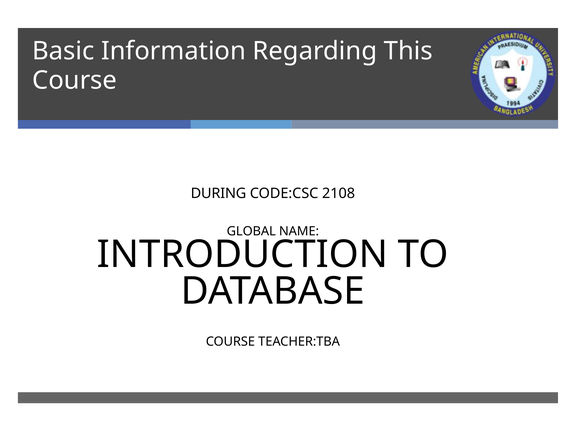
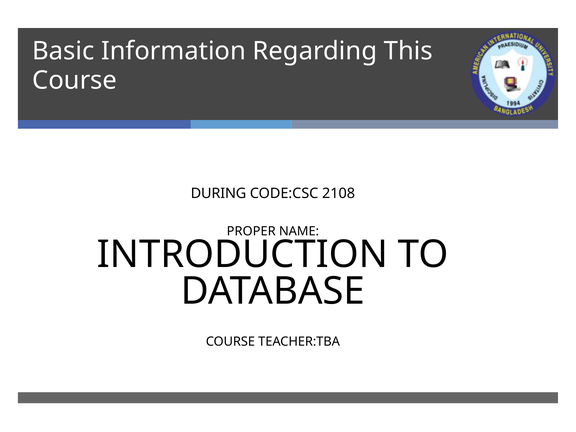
GLOBAL: GLOBAL -> PROPER (251, 231)
